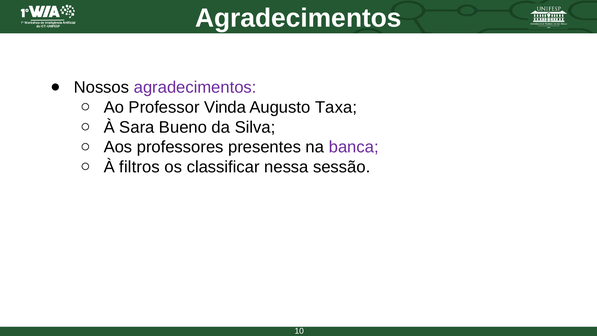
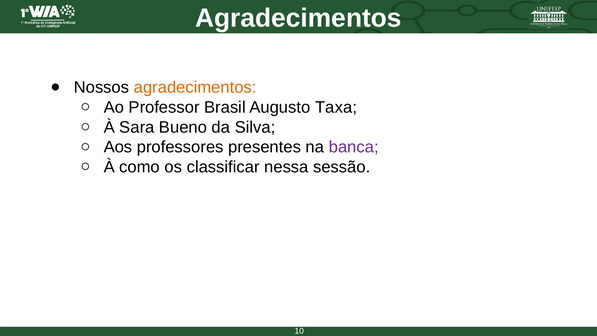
agradecimentos colour: purple -> orange (195, 87)
Vinda: Vinda -> Brasil (225, 107)
filtros: filtros -> como (140, 167)
